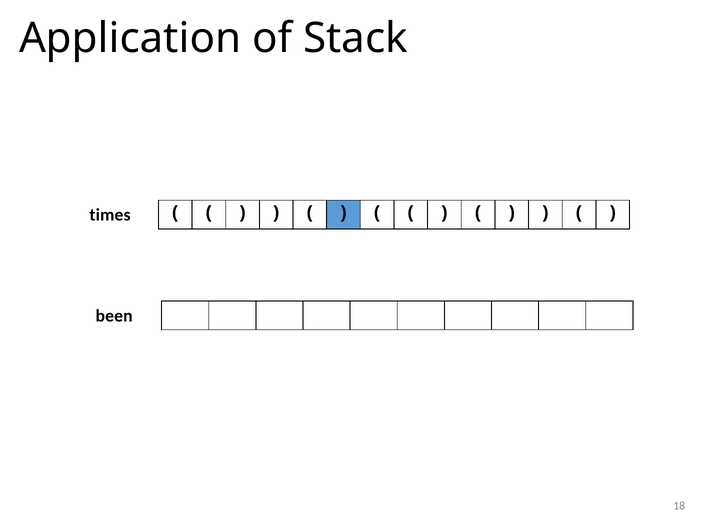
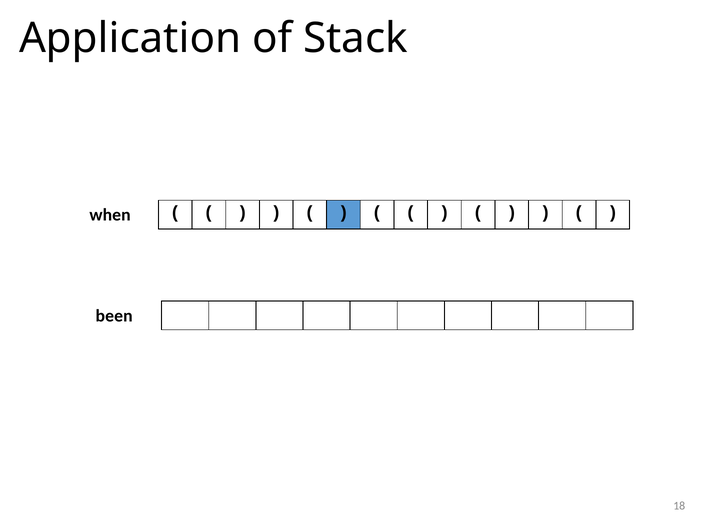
times: times -> when (110, 215)
